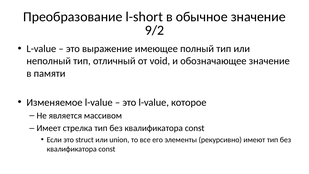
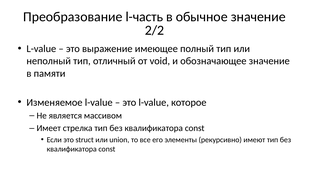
l-short: l-short -> l-часть (144, 17)
9/2: 9/2 -> 2/2 (154, 30)
